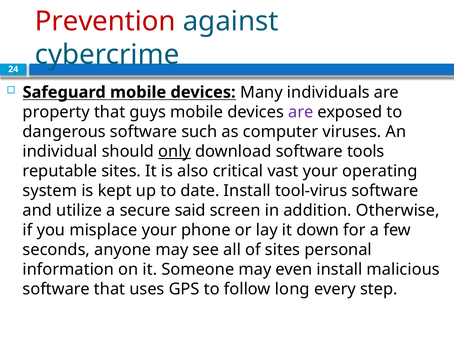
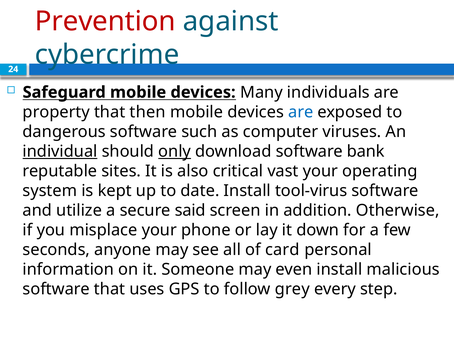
guys: guys -> then (148, 112)
are colour: purple -> blue (301, 112)
individual underline: none -> present (60, 151)
tools: tools -> bank (366, 151)
of sites: sites -> card (282, 249)
long: long -> grey (292, 289)
